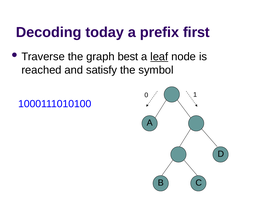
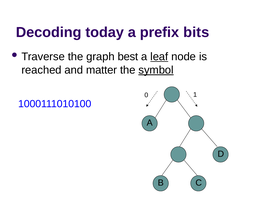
first: first -> bits (196, 32)
satisfy: satisfy -> matter (102, 70)
symbol underline: none -> present (156, 70)
